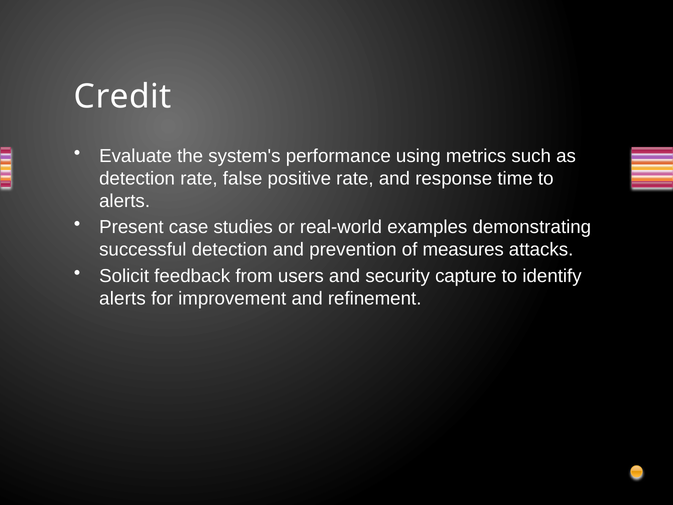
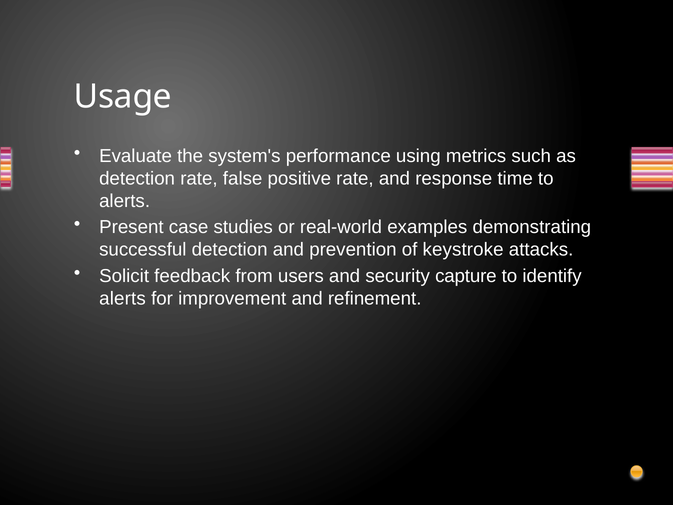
Credit: Credit -> Usage (123, 97)
measures: measures -> keystroke (463, 250)
